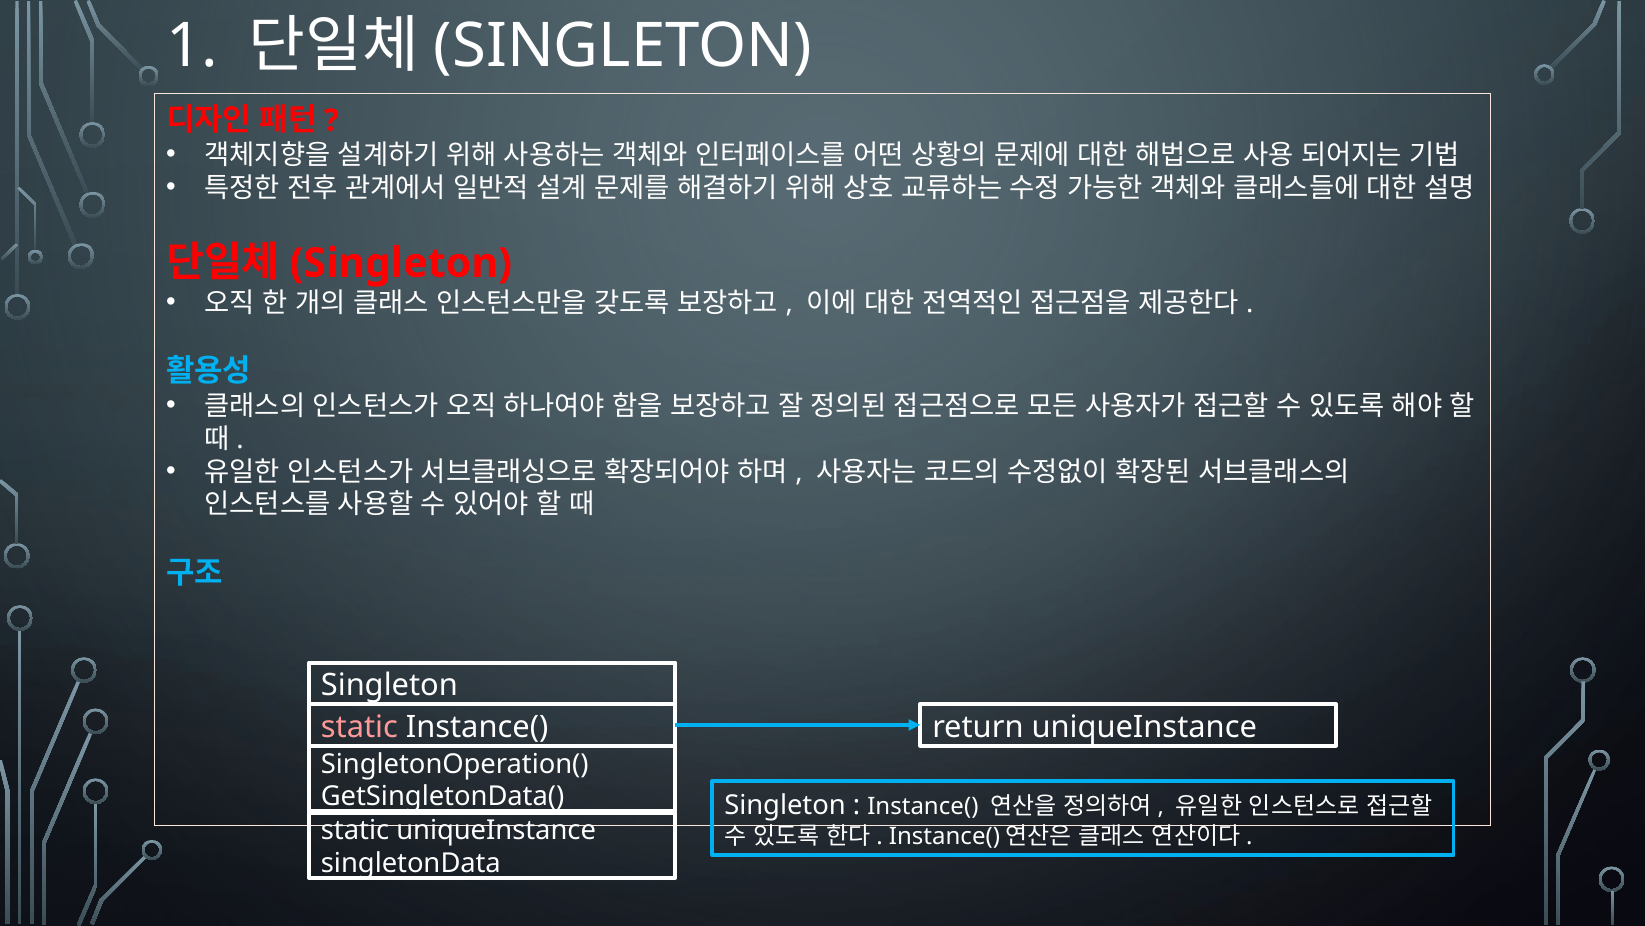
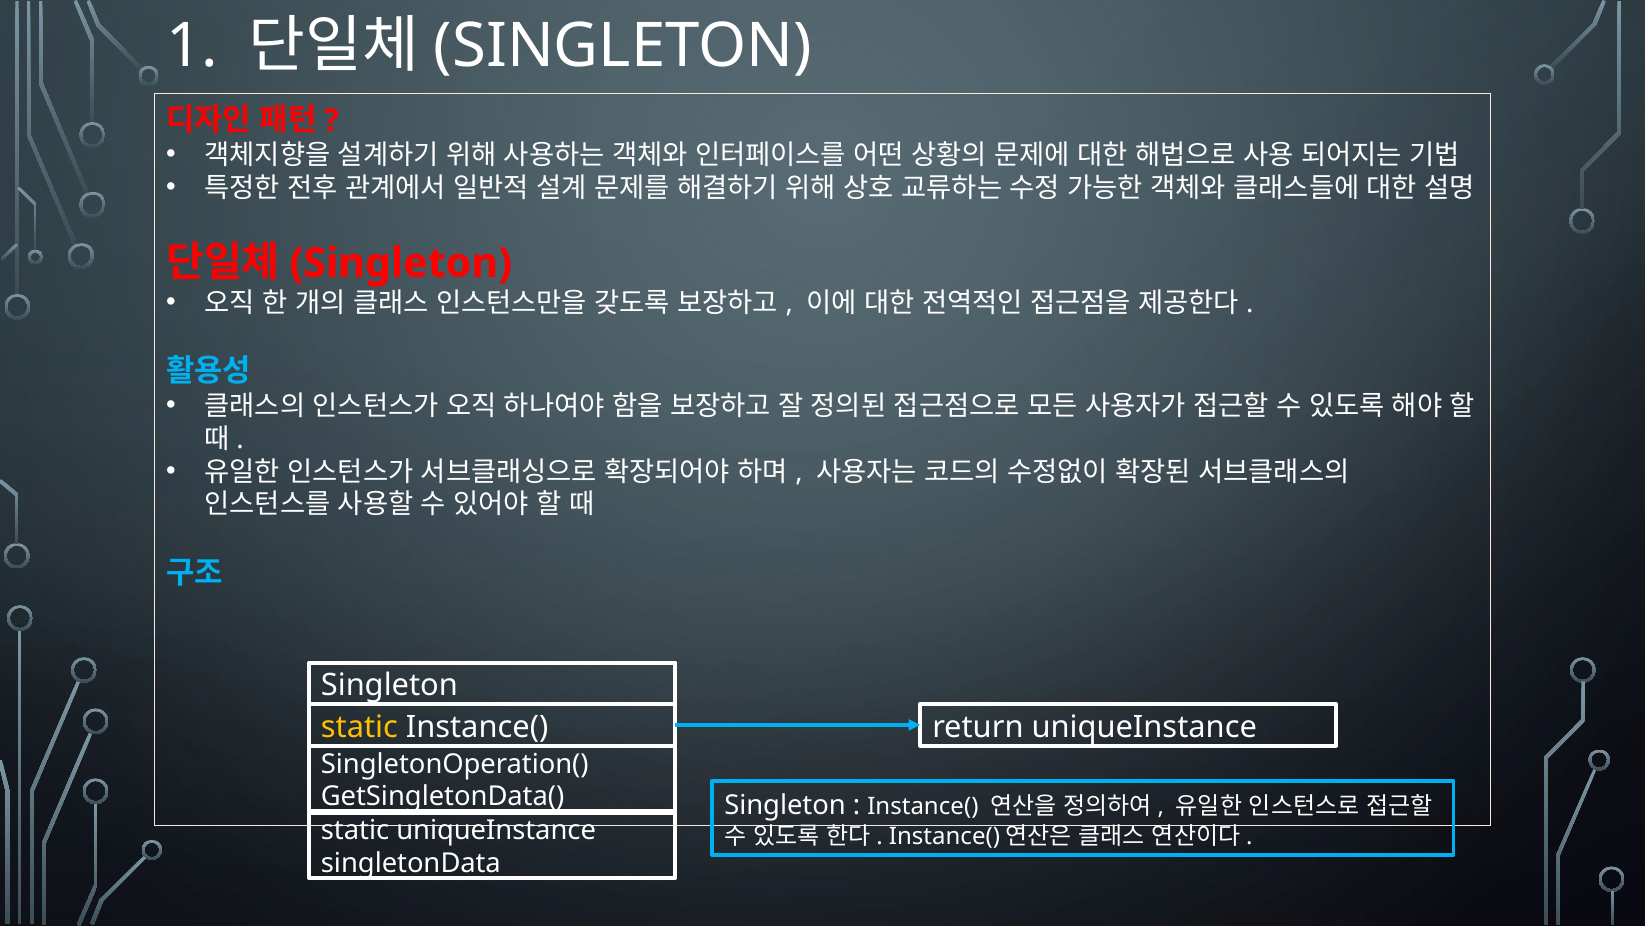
static colour: pink -> yellow (359, 727)
